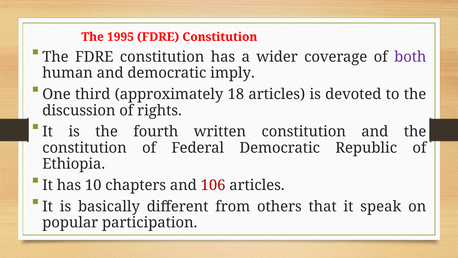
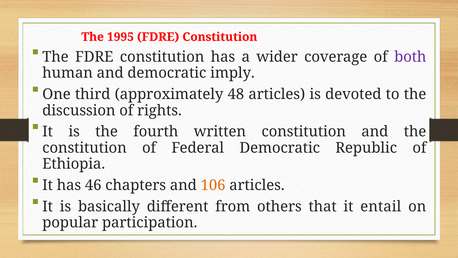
18: 18 -> 48 (236, 94)
10: 10 -> 46 (93, 185)
106 colour: red -> orange (213, 185)
speak: speak -> entail (381, 206)
